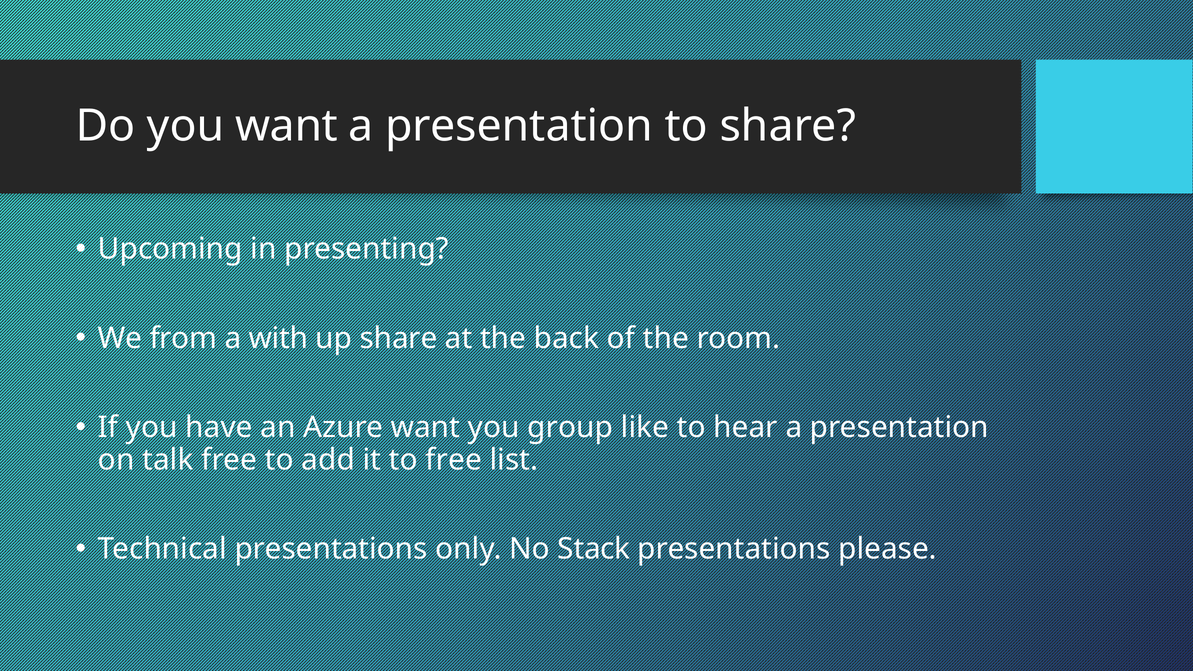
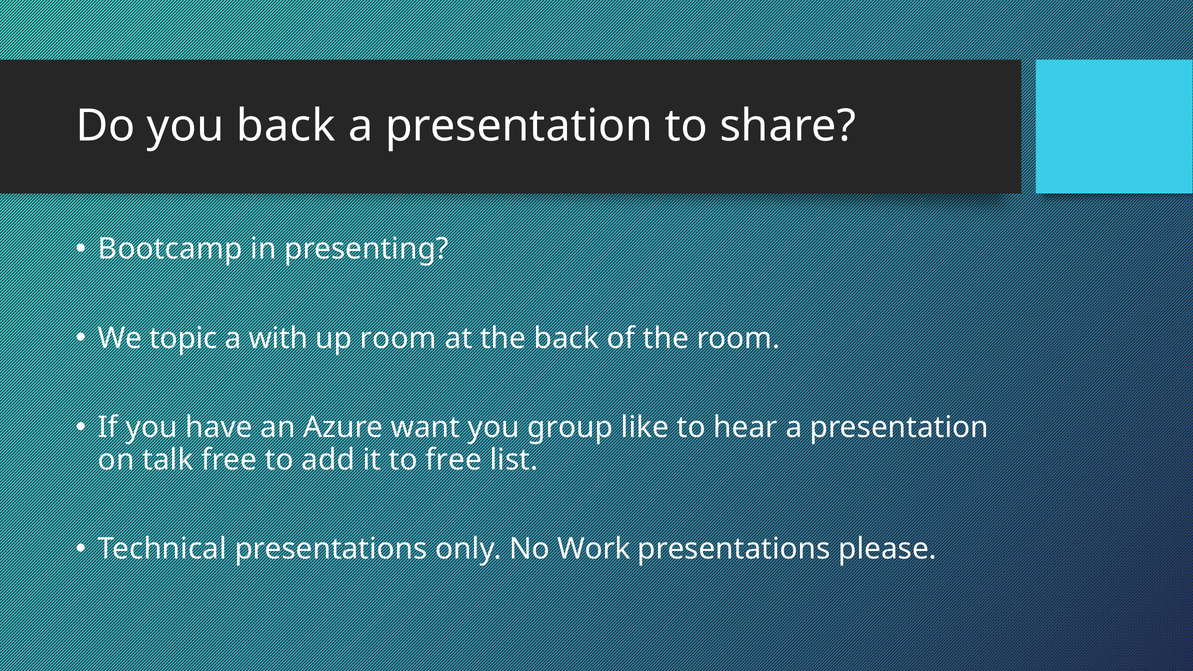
you want: want -> back (286, 126)
Upcoming: Upcoming -> Bootcamp (170, 249)
from: from -> topic (183, 338)
up share: share -> room (398, 338)
Stack: Stack -> Work (594, 549)
